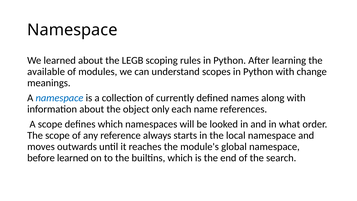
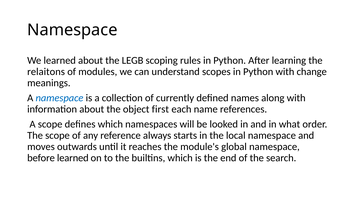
available: available -> relaitons (46, 72)
only: only -> first (160, 109)
